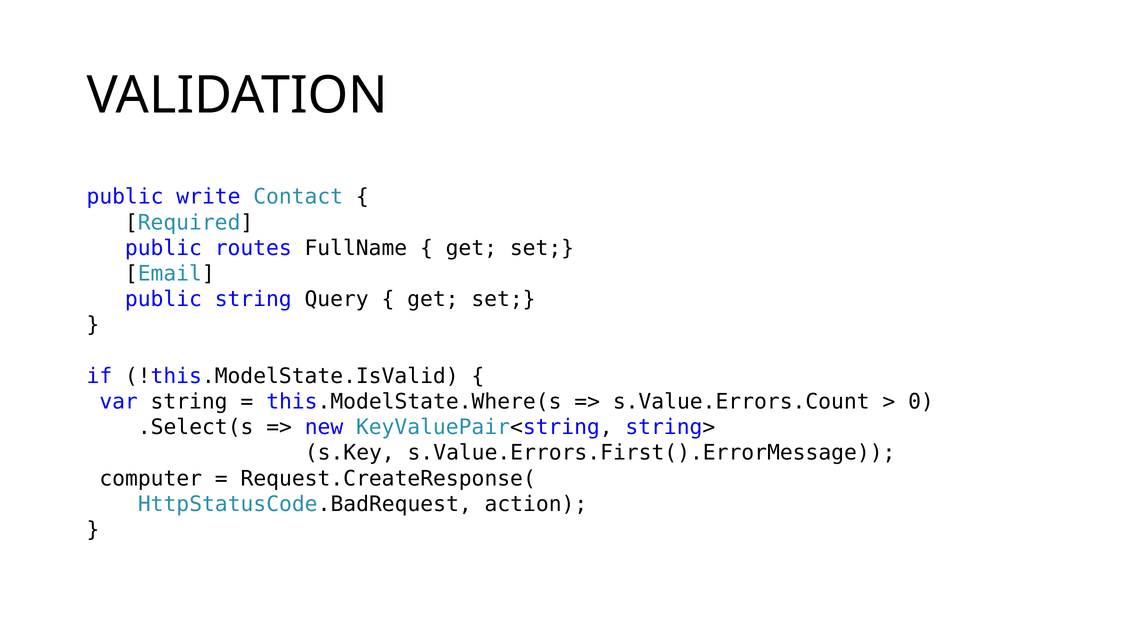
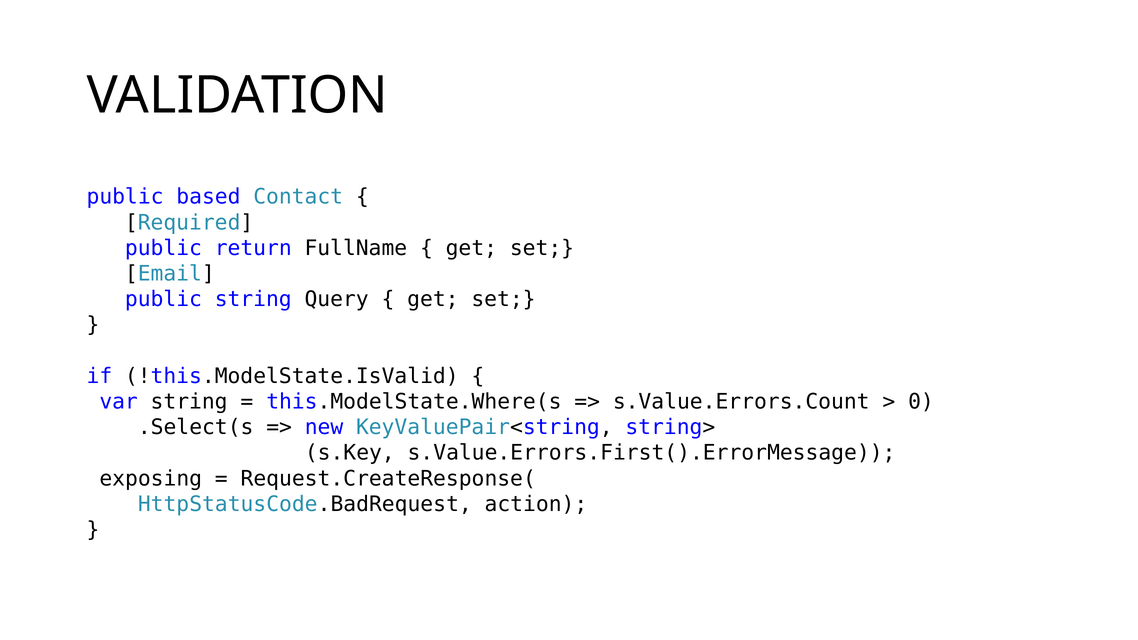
write: write -> based (208, 197)
routes: routes -> return (253, 248)
computer: computer -> exposing (151, 479)
